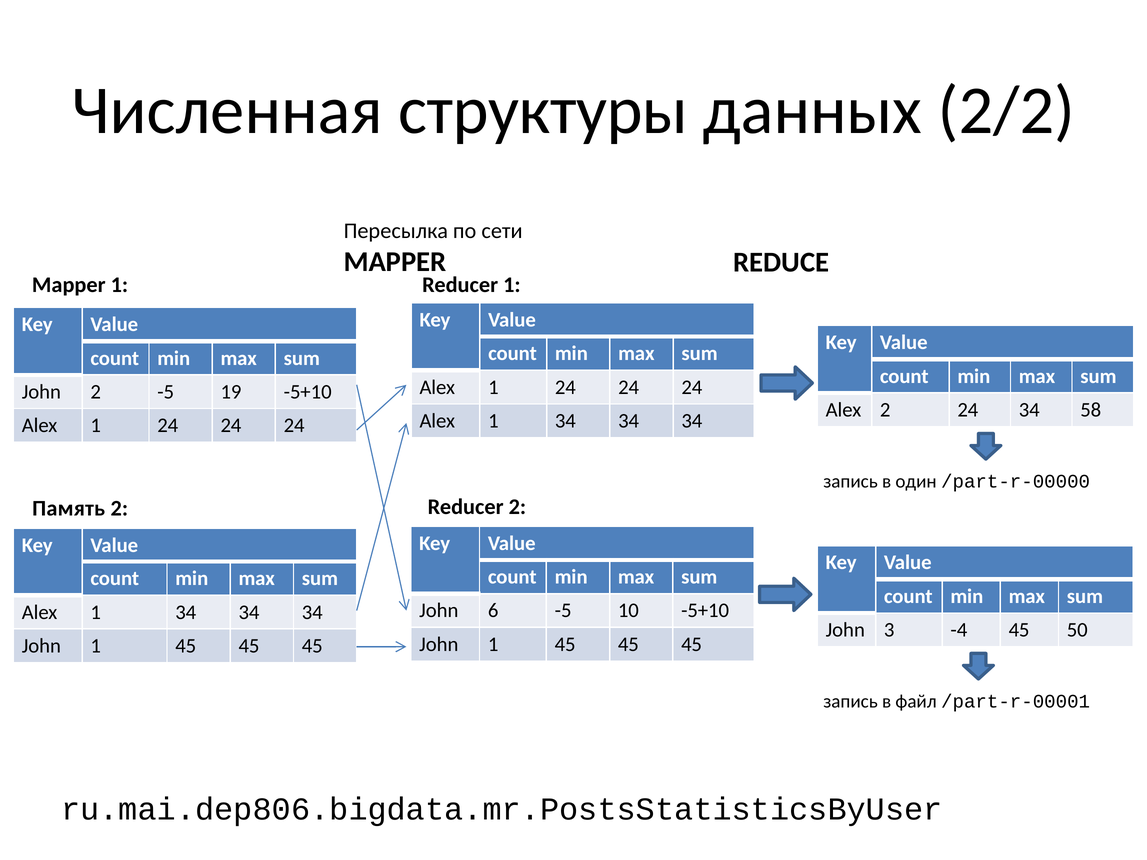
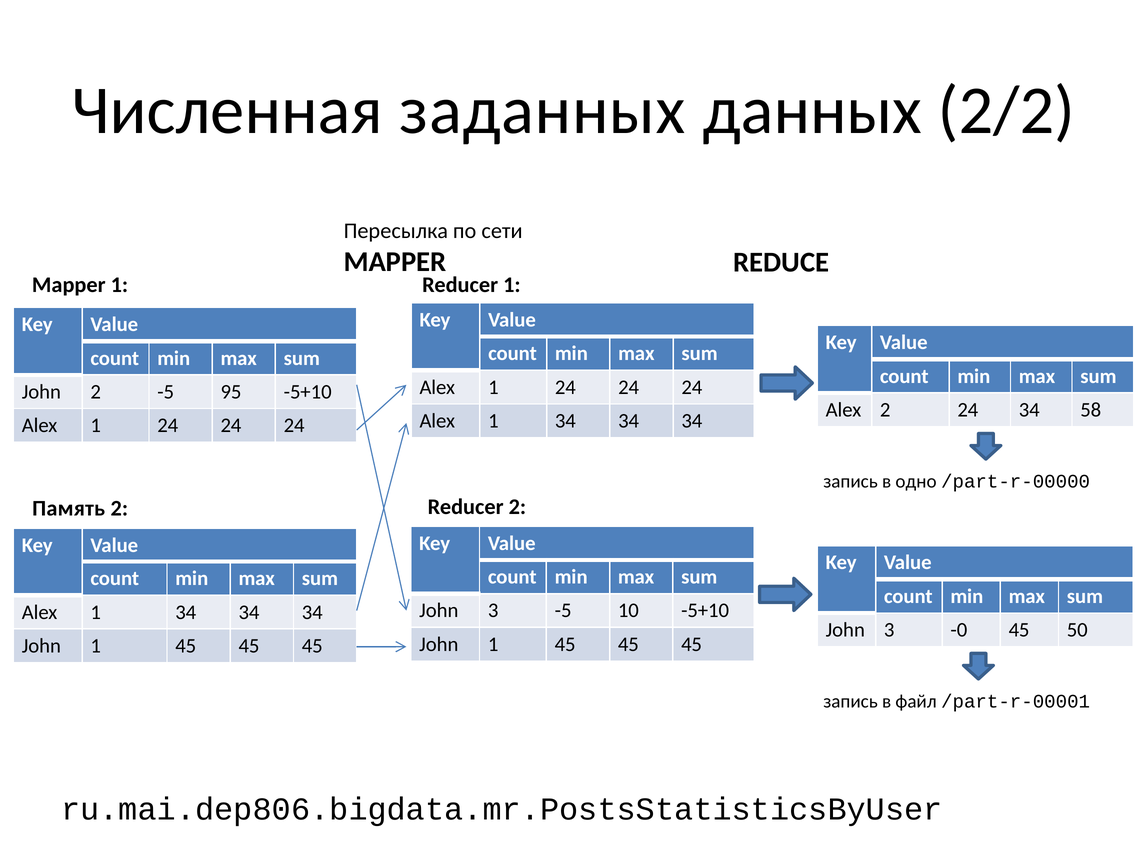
структуры: структуры -> заданных (542, 111)
19: 19 -> 95 (231, 392)
один: один -> одно (916, 482)
6: 6 -> 3 (493, 611)
-4: -4 -> -0 (959, 630)
